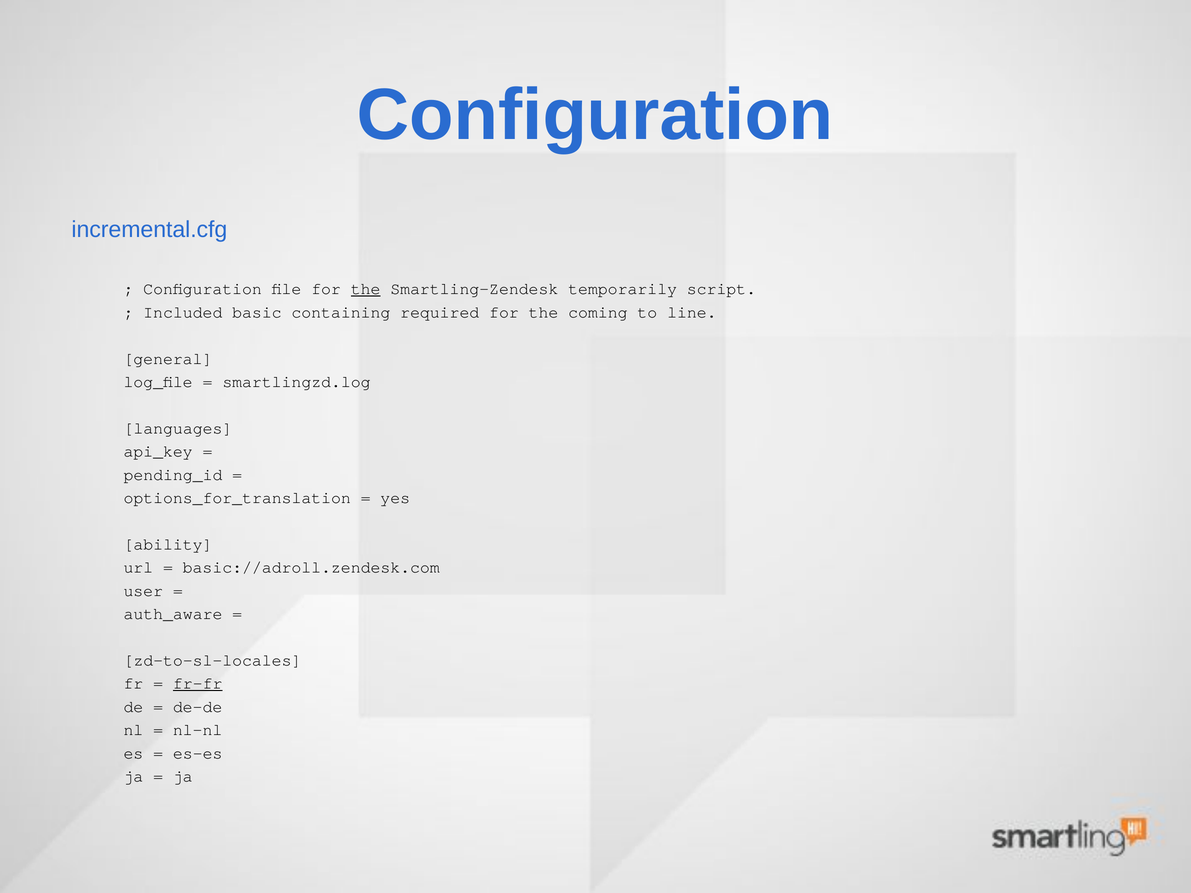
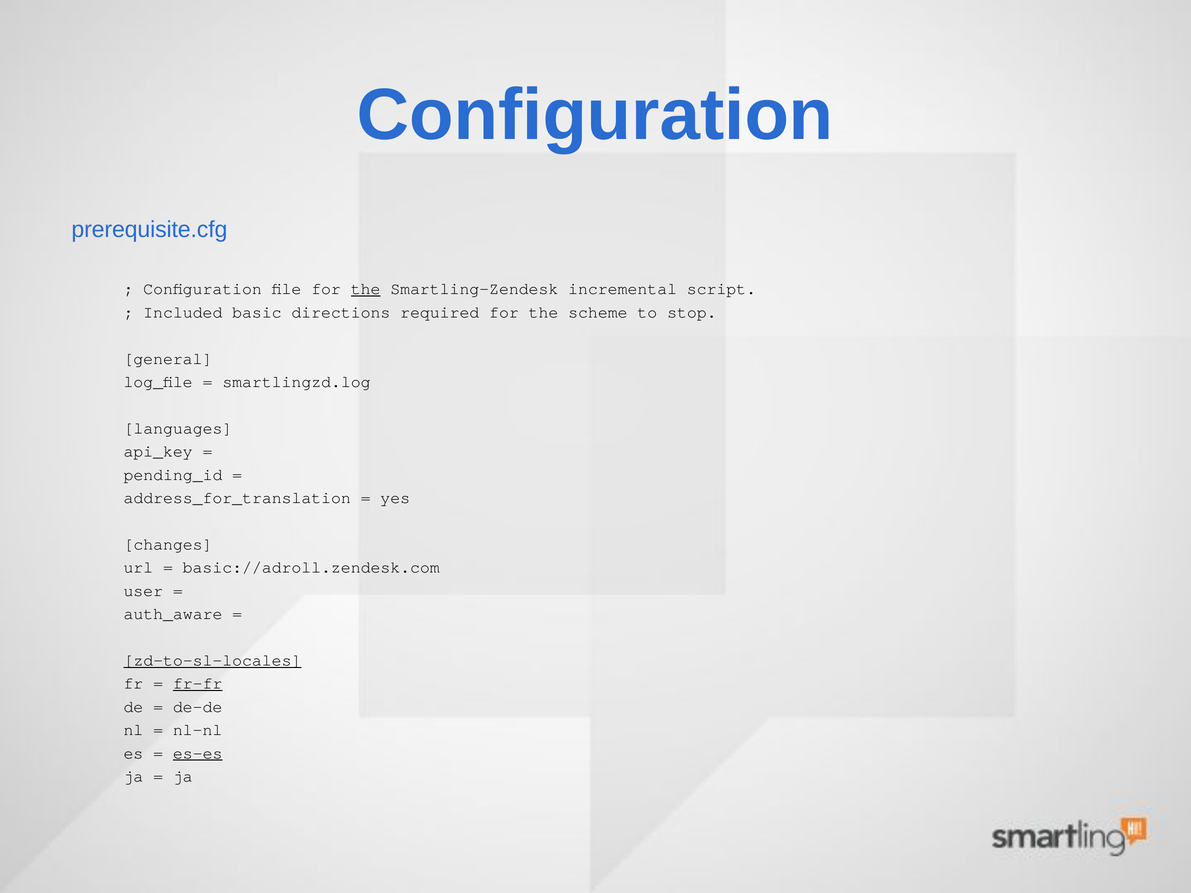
incremental.cfg: incremental.cfg -> prerequisite.cfg (149, 230)
temporarily: temporarily -> incremental (623, 289)
containing: containing -> directions (341, 312)
coming: coming -> scheme (598, 312)
line: line -> stop (692, 312)
options_for_translation: options_for_translation -> address_for_translation (237, 498)
ability: ability -> changes (168, 544)
zd-to-sl-locales underline: none -> present (212, 660)
es-es underline: none -> present (198, 753)
